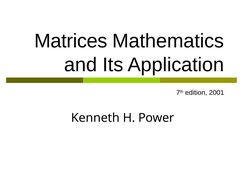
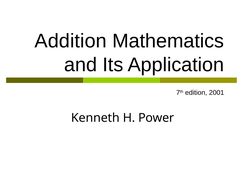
Matrices: Matrices -> Addition (71, 41)
